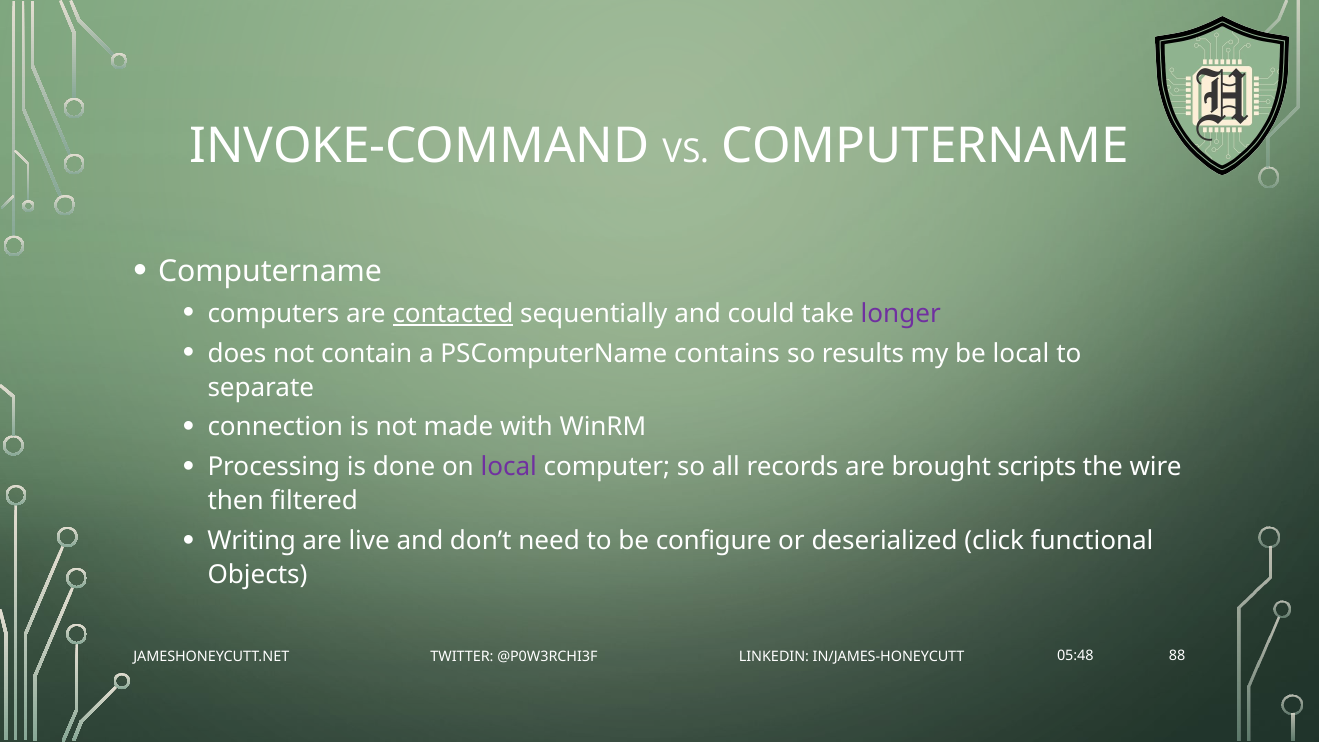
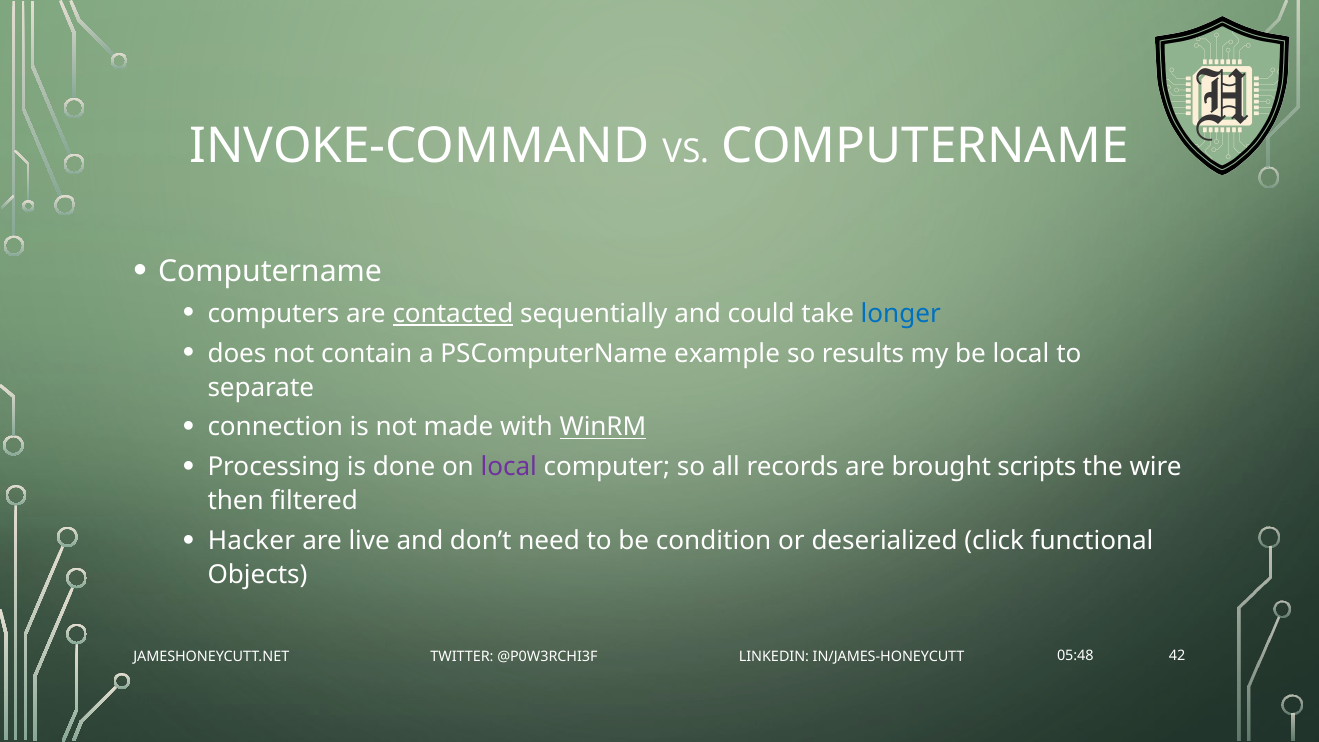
longer colour: purple -> blue (901, 314)
contains: contains -> example (727, 354)
WinRM underline: none -> present (603, 427)
Writing: Writing -> Hacker (251, 541)
configure: configure -> condition (714, 541)
88: 88 -> 42 (1177, 656)
